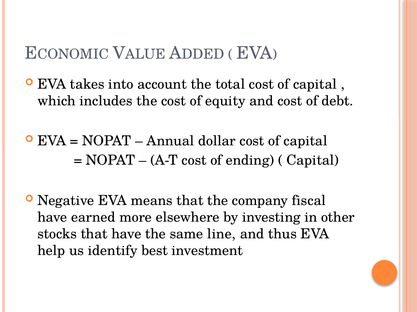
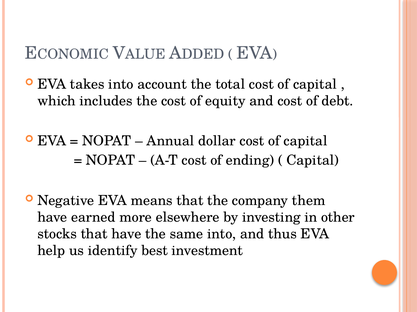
fiscal: fiscal -> them (309, 201)
same line: line -> into (222, 234)
